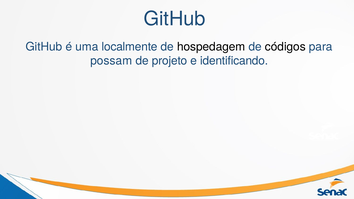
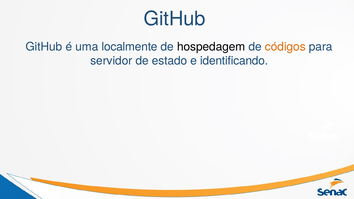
códigos colour: black -> orange (285, 47)
possam: possam -> servidor (111, 61)
projeto: projeto -> estado (170, 61)
